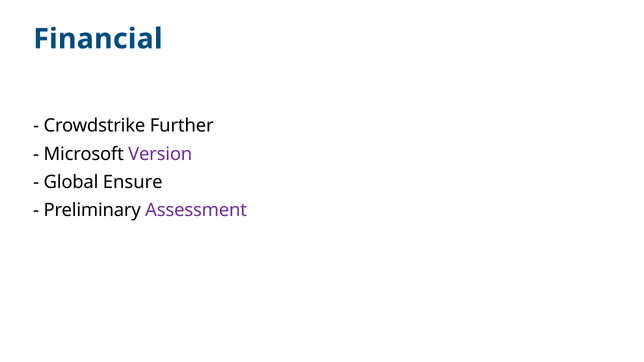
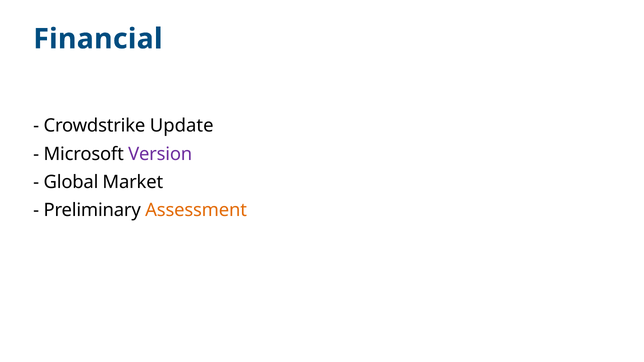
Further: Further -> Update (182, 126)
Ensure: Ensure -> Market (133, 182)
Assessment colour: purple -> orange (196, 210)
